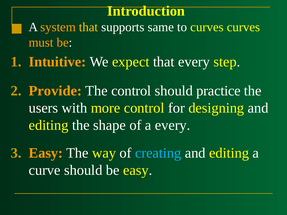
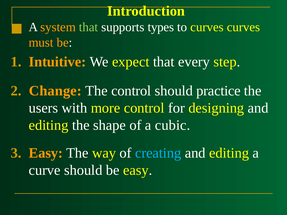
that colour: yellow -> light green (89, 27)
same: same -> types (161, 27)
Provide: Provide -> Change (55, 91)
a every: every -> cubic (173, 125)
